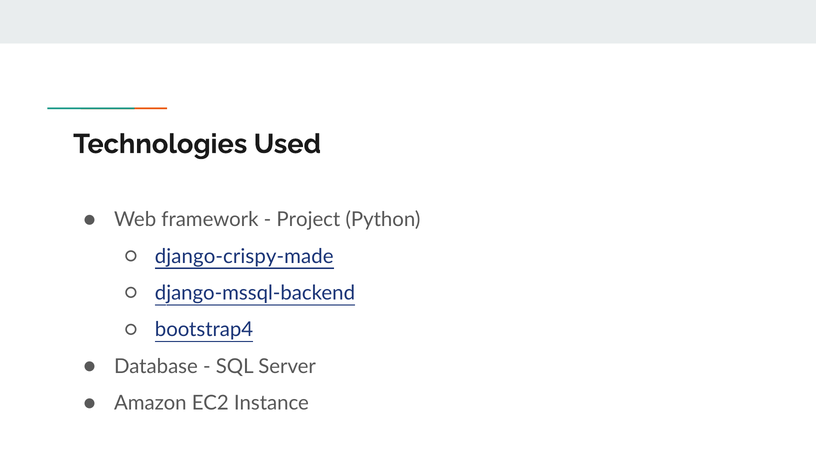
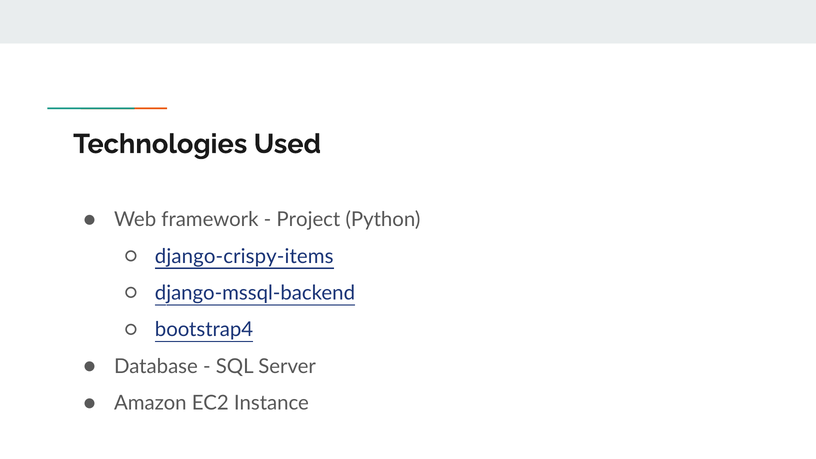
django-crispy-made: django-crispy-made -> django-crispy-items (244, 256)
